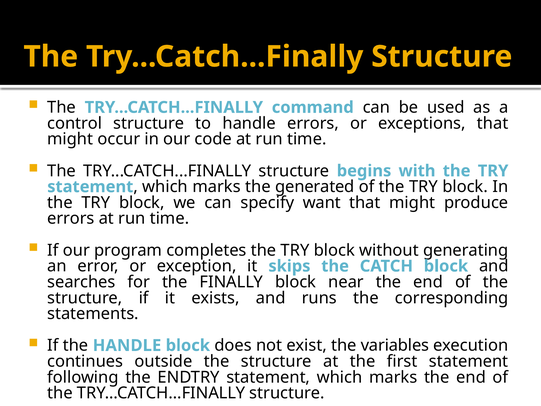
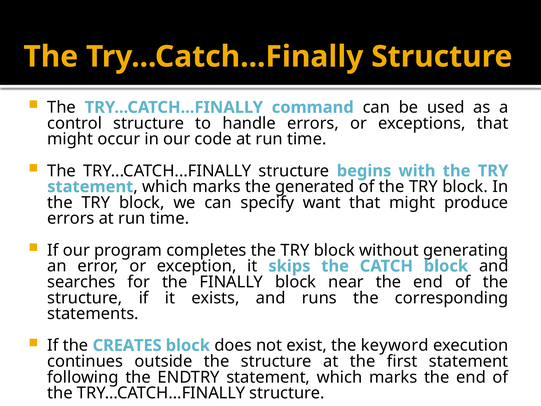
the HANDLE: HANDLE -> CREATES (127, 345)
variables: variables -> keyword (395, 345)
